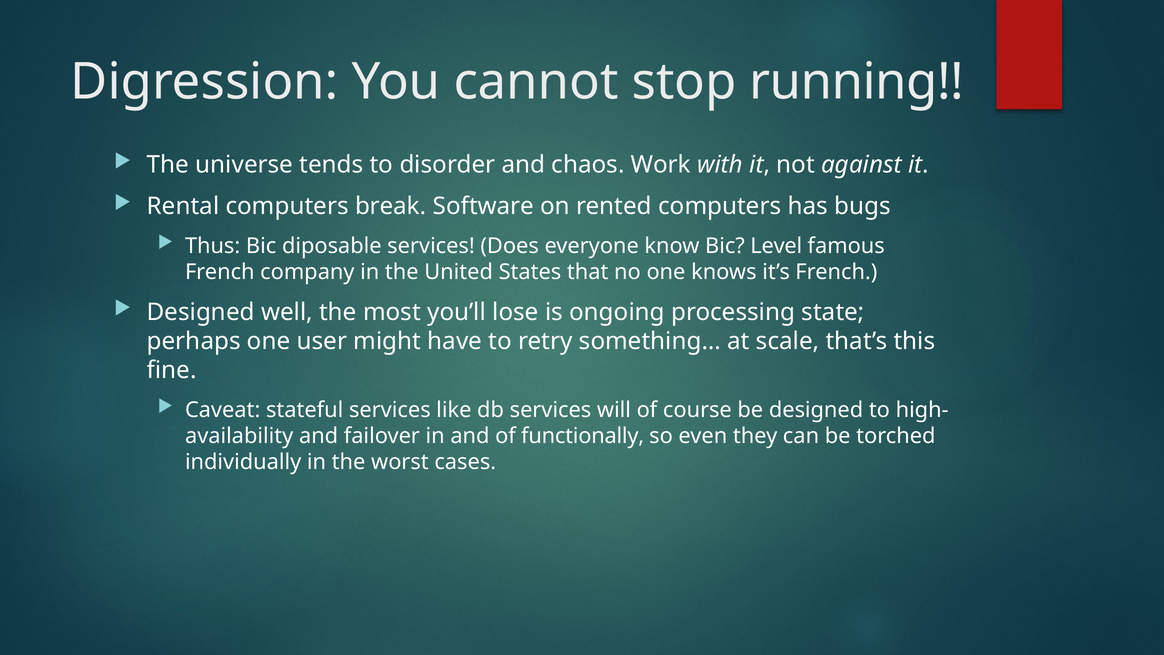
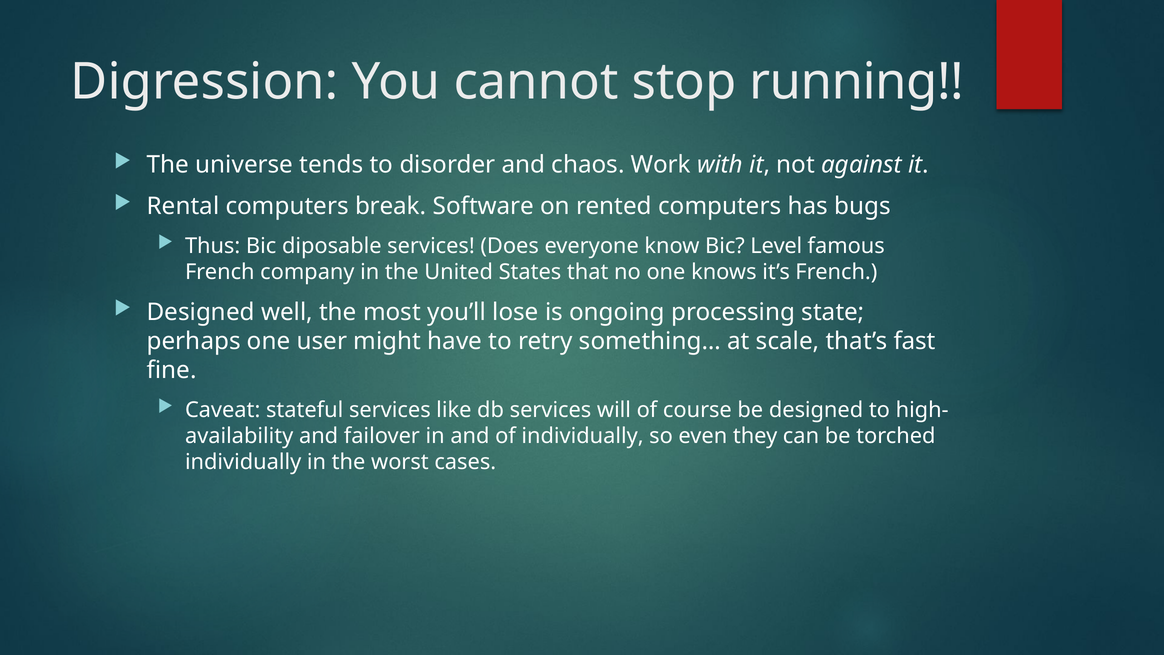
this: this -> fast (915, 341)
of functionally: functionally -> individually (583, 436)
